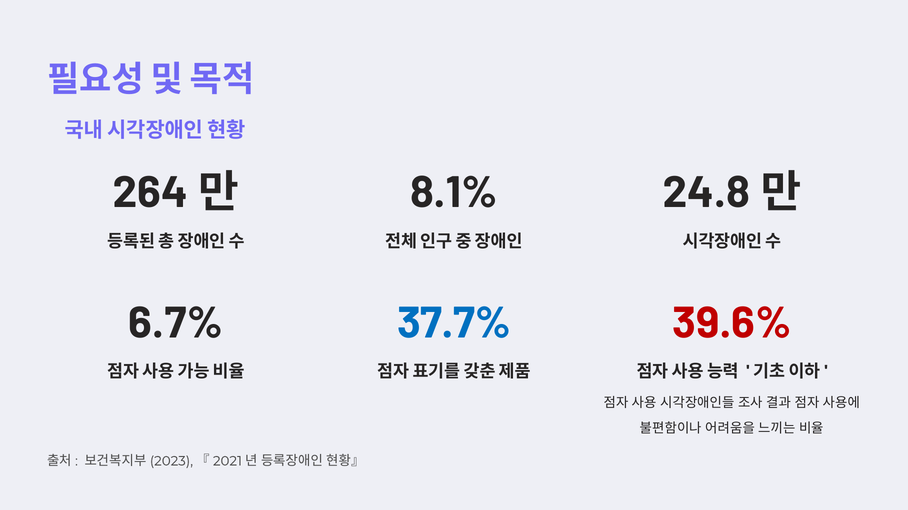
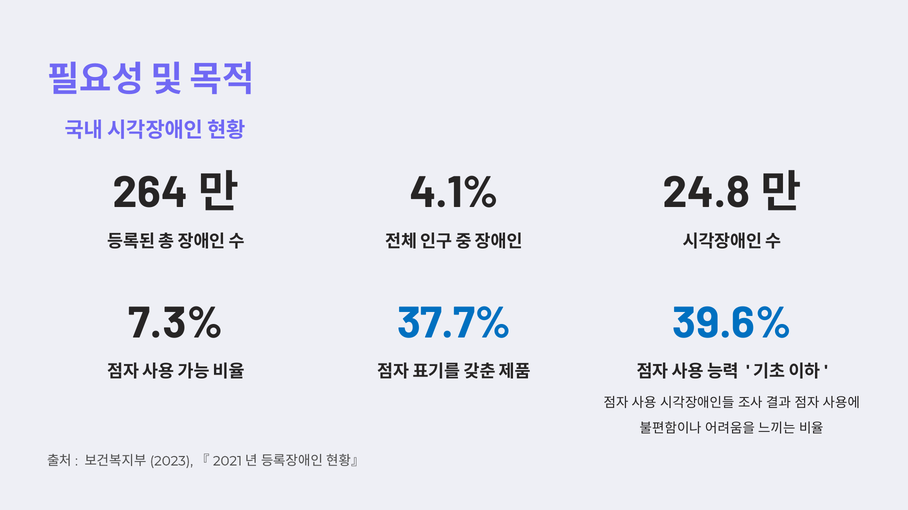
8.1%: 8.1% -> 4.1% (454, 193)
6.7%: 6.7% -> 7.3% (176, 323)
39.6% colour: red -> blue (732, 323)
